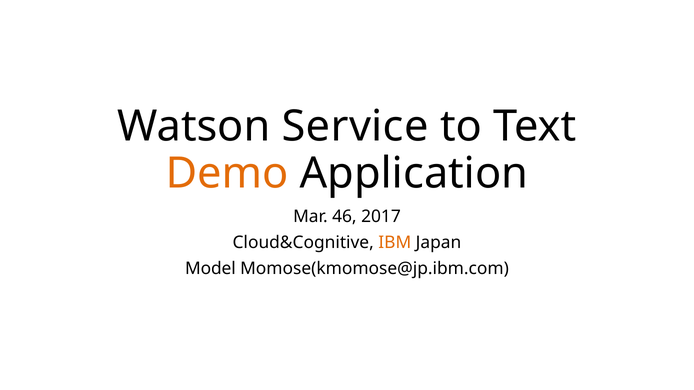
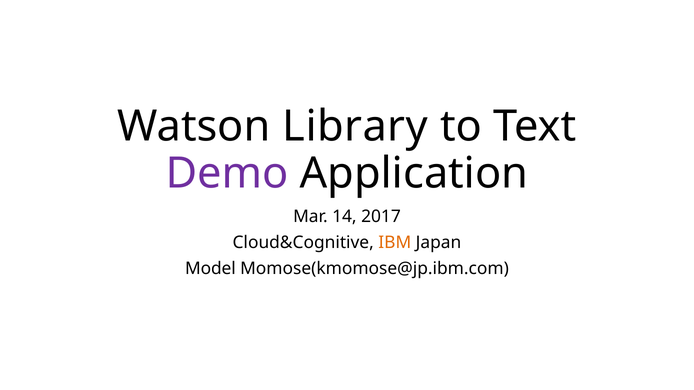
Service: Service -> Library (355, 127)
Demo colour: orange -> purple (227, 173)
46: 46 -> 14 (344, 217)
